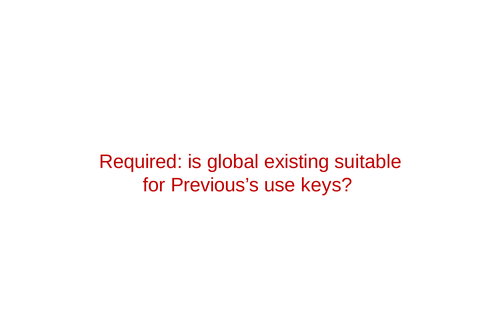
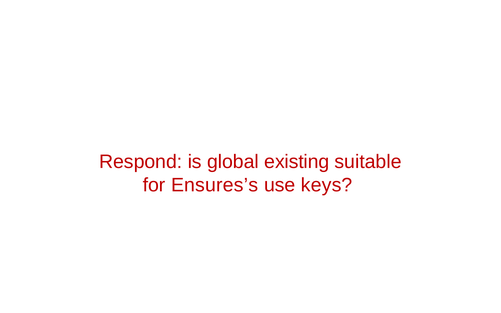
Required: Required -> Respond (141, 162)
Previous’s: Previous’s -> Ensures’s (215, 185)
